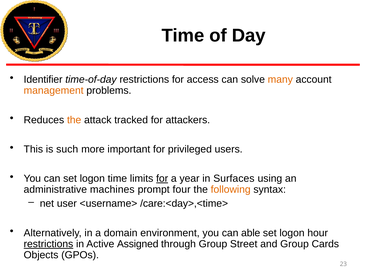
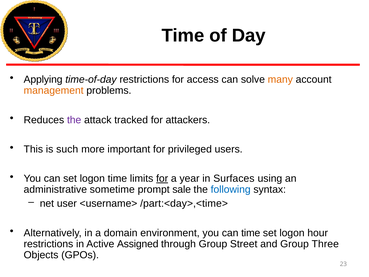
Identifier: Identifier -> Applying (43, 79)
the colour: orange -> purple (74, 120)
machines: machines -> sometime (112, 189)
four: four -> sale (182, 189)
following colour: orange -> blue (231, 189)
/care:<day>,<time>: /care:<day>,<time> -> /part:<day>,<time> (184, 203)
can able: able -> time (251, 233)
restrictions underline: present -> none (48, 244)
Cards: Cards -> Three (325, 244)
